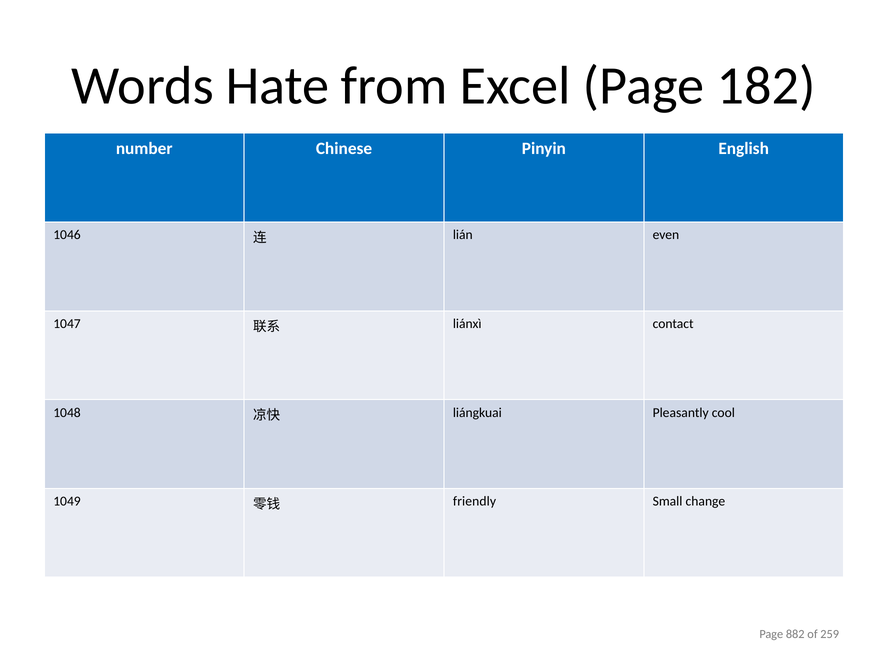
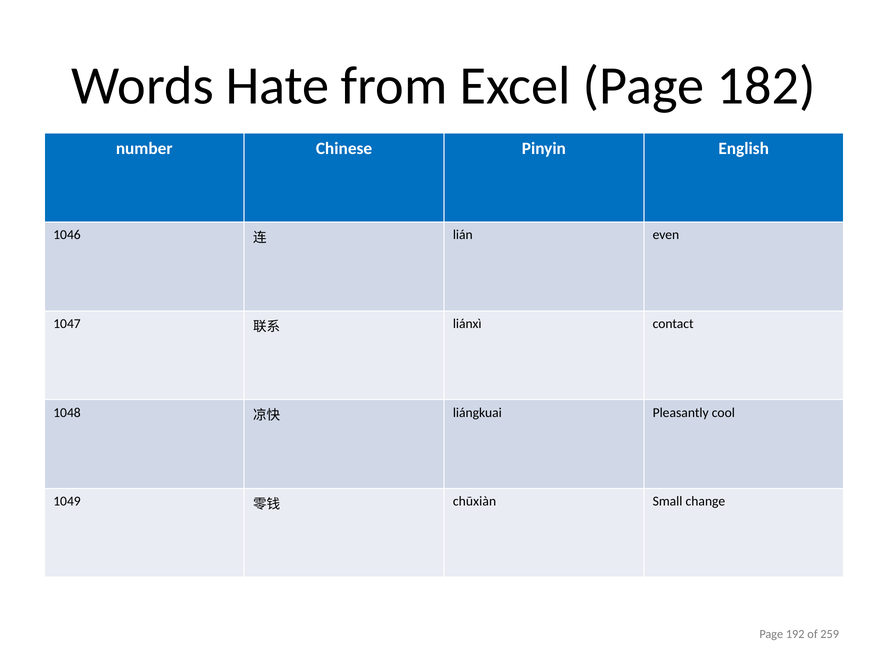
friendly: friendly -> chūxiàn (475, 501)
882: 882 -> 192 (795, 634)
